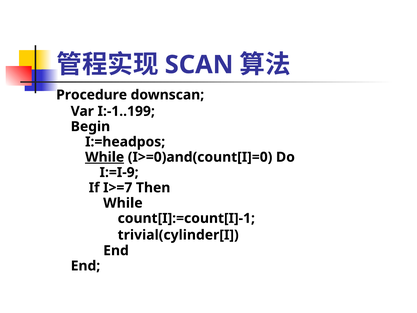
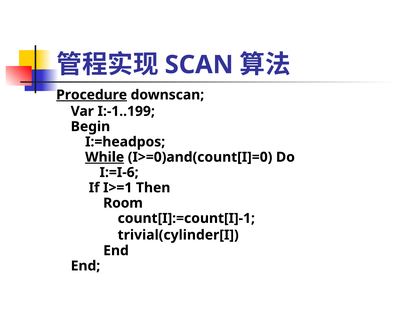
Procedure underline: none -> present (92, 95)
I:=I-9: I:=I-9 -> I:=I-6 (119, 172)
I>=7: I>=7 -> I>=1 (118, 188)
While: While -> Room (123, 203)
